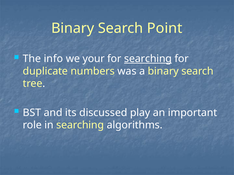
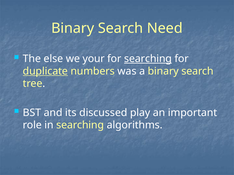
Point: Point -> Need (165, 28)
info: info -> else (53, 59)
duplicate underline: none -> present (45, 71)
